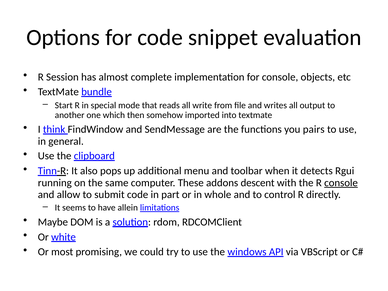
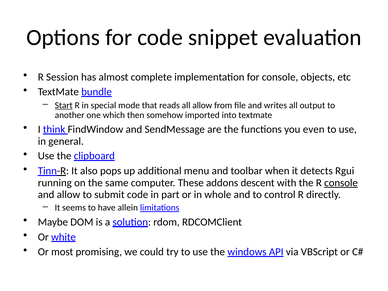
Start underline: none -> present (64, 105)
all write: write -> allow (202, 105)
pairs: pairs -> even (314, 129)
